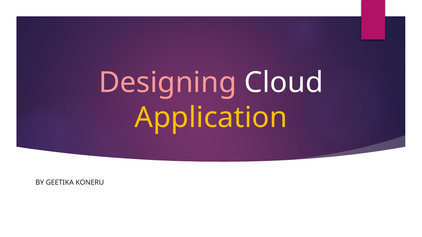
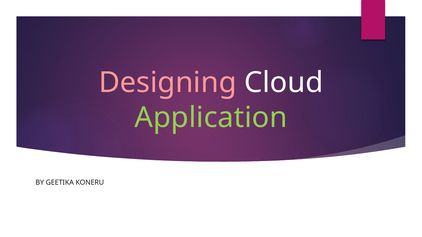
Application colour: yellow -> light green (211, 118)
